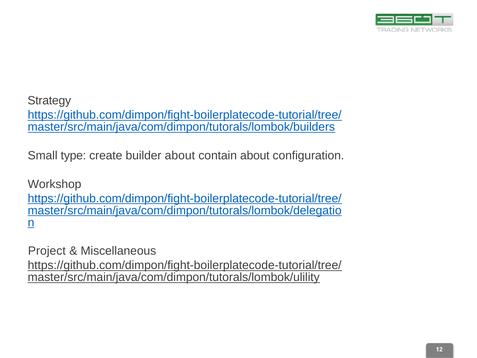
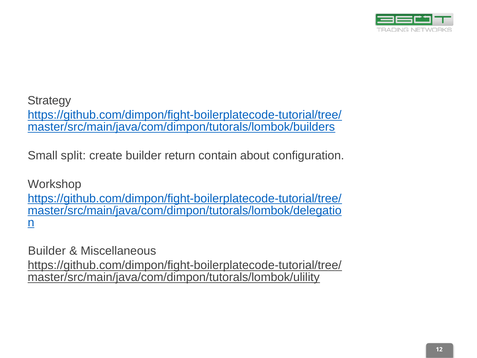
type: type -> split (73, 155)
builder about: about -> return (180, 155)
Project: Project -> Builder (47, 251)
